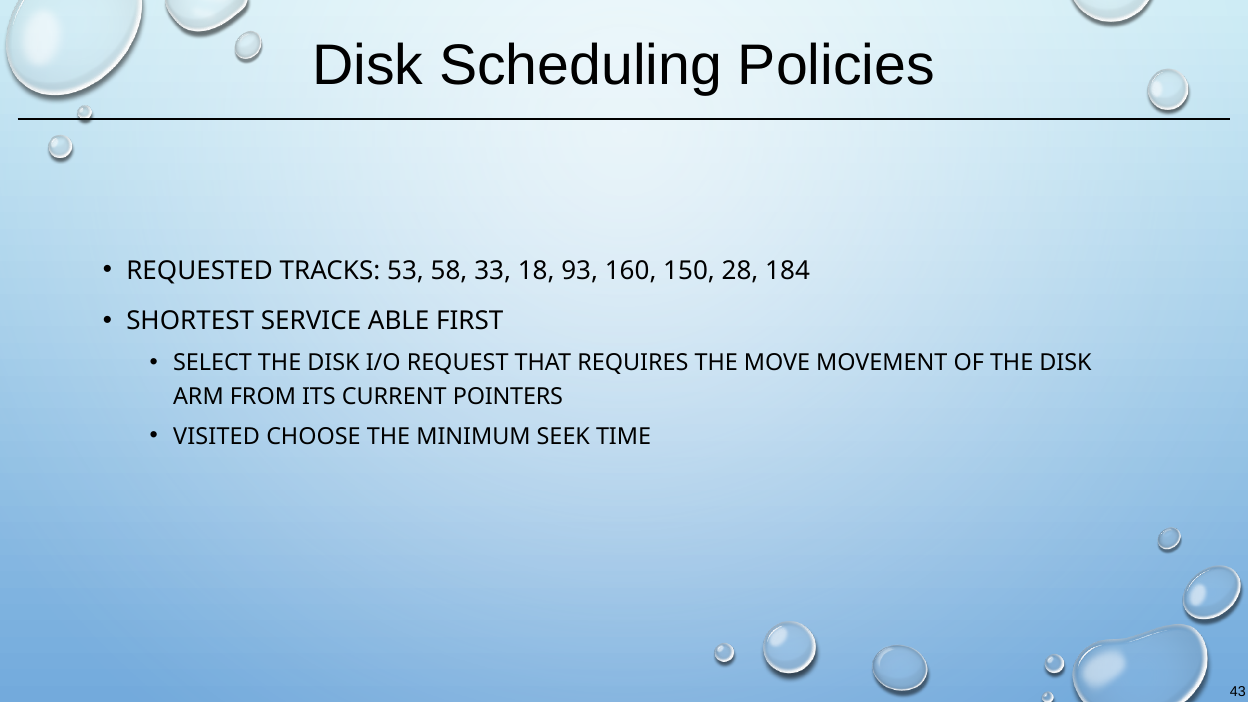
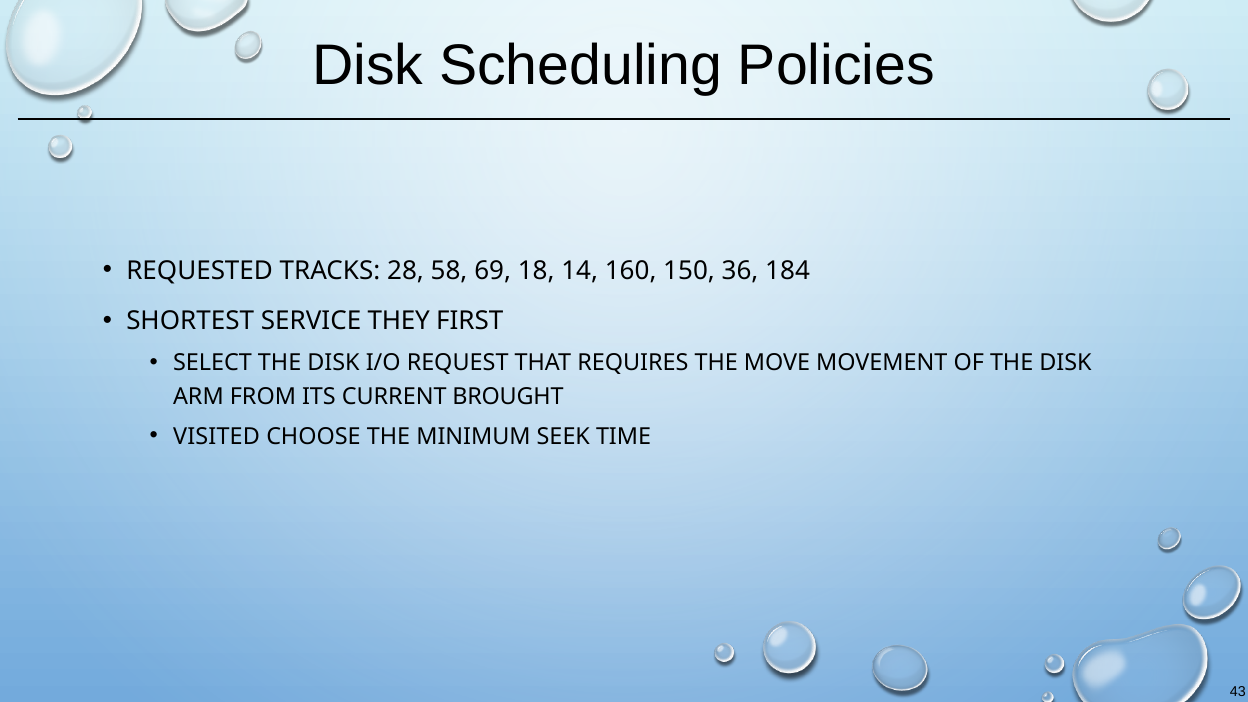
53: 53 -> 28 (405, 271)
33: 33 -> 69 (493, 271)
93: 93 -> 14 (580, 271)
28: 28 -> 36 (740, 271)
ABLE: ABLE -> THEY (399, 321)
POINTERS: POINTERS -> BROUGHT (508, 396)
